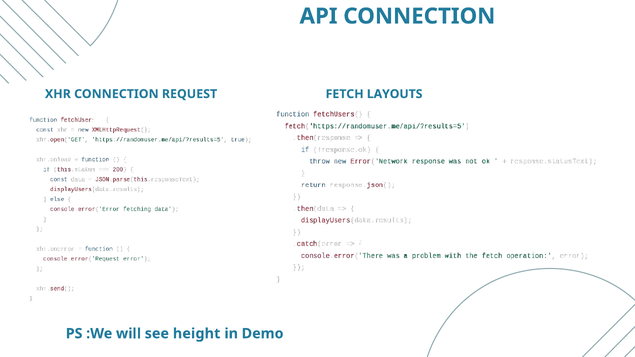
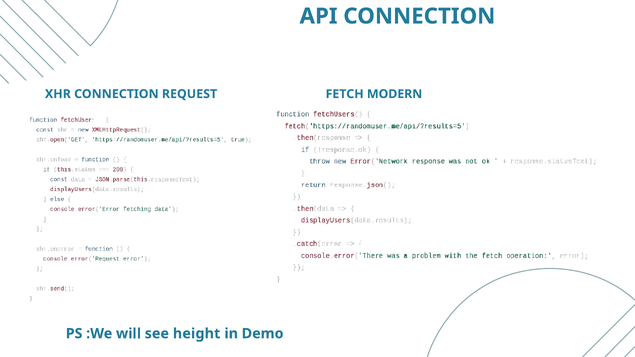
LAYOUTS: LAYOUTS -> MODERN (395, 94)
